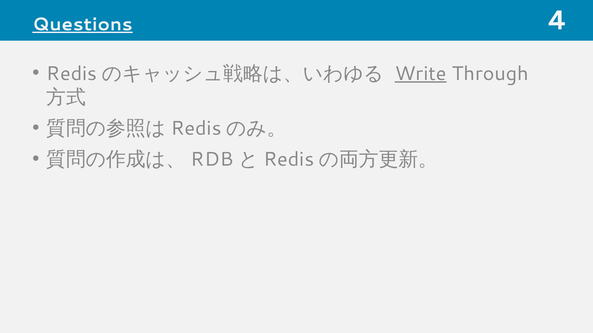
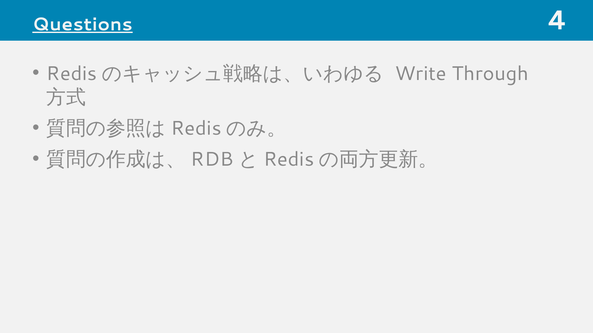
Write underline: present -> none (421, 74)
